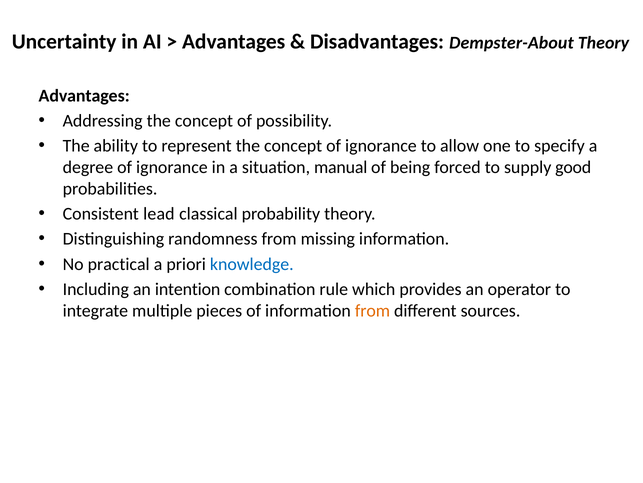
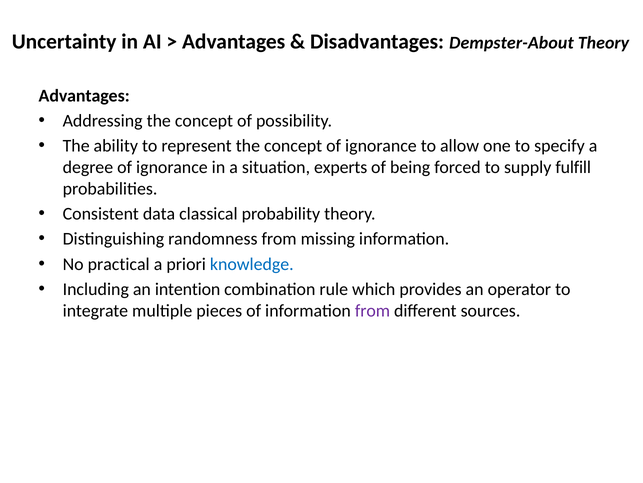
manual: manual -> experts (341, 167)
good: good -> fulfill (573, 167)
lead: lead -> data (159, 214)
from colour: orange -> purple (372, 310)
